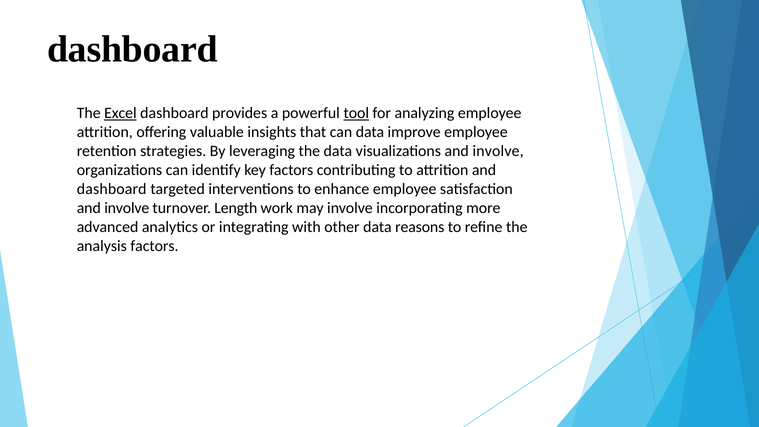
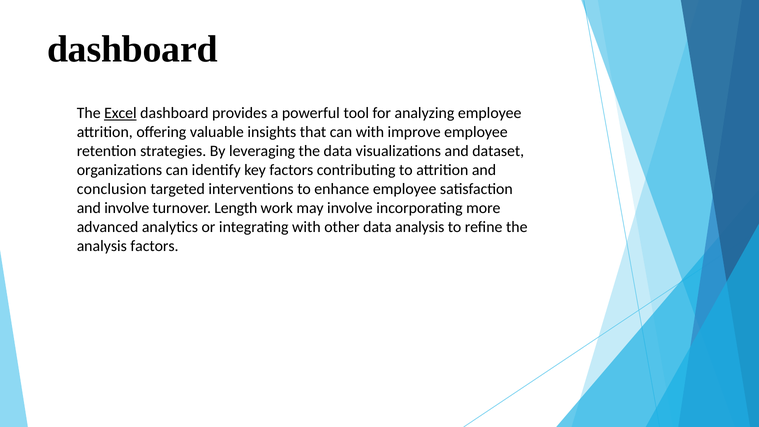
tool underline: present -> none (356, 113)
can data: data -> with (370, 132)
visualizations and involve: involve -> dataset (498, 151)
dashboard: dashboard -> conclusion (112, 189)
data reasons: reasons -> analysis (420, 227)
